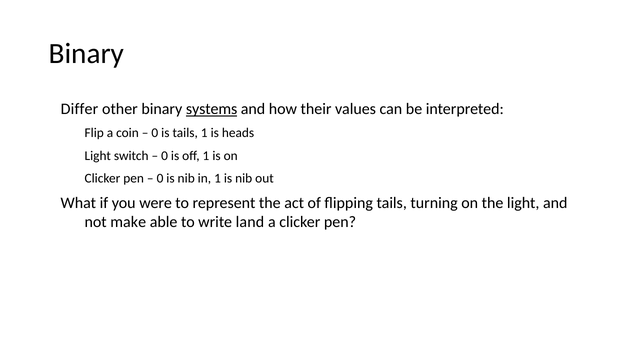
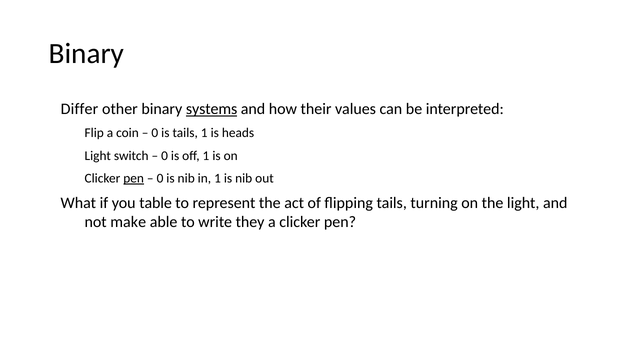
pen underline: none -> present (134, 178)
were: were -> table (156, 202)
land: land -> they (250, 222)
